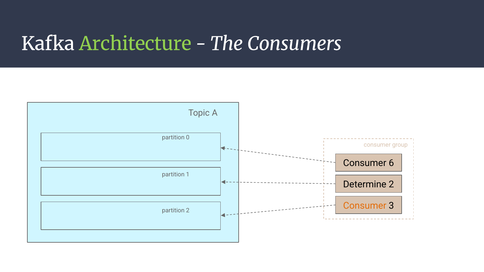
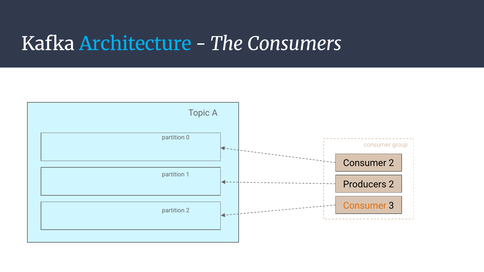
Architecture colour: light green -> light blue (135, 44)
Consumer 6: 6 -> 2 (391, 163)
Determine: Determine -> Producers (365, 185)
